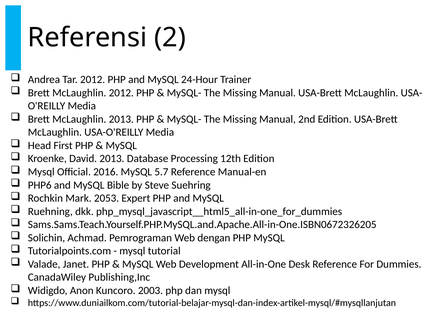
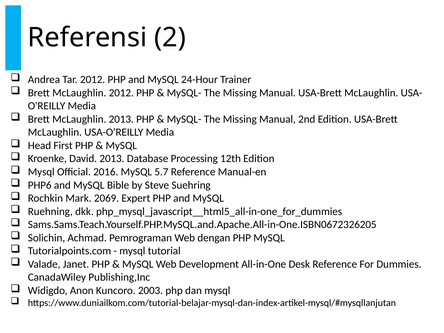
2053: 2053 -> 2069 (107, 198)
